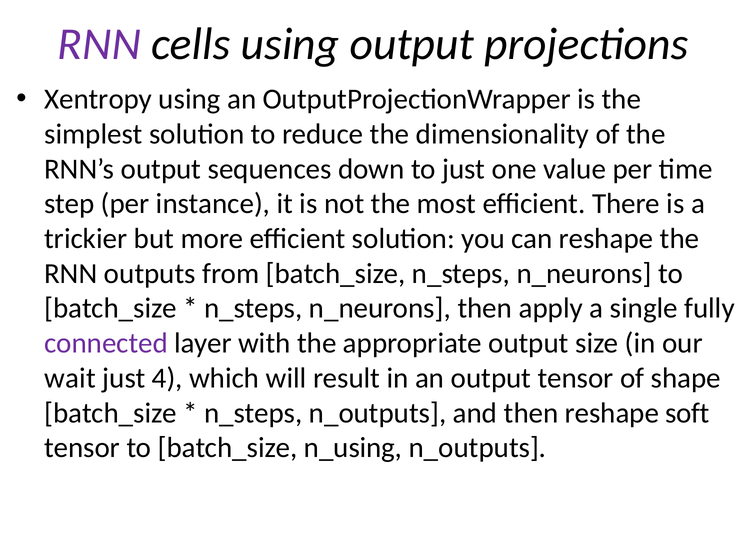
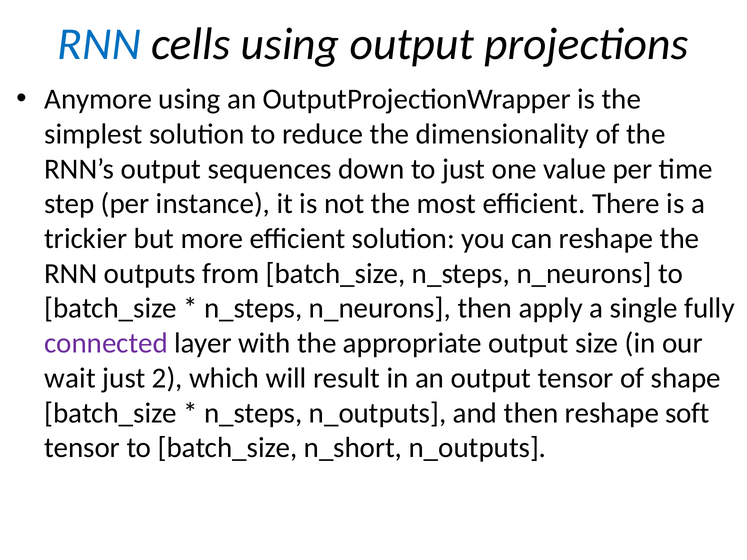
RNN colour: purple -> blue (99, 44)
Xentropy: Xentropy -> Anymore (98, 99)
4: 4 -> 2 (167, 378)
n_using: n_using -> n_short (353, 448)
